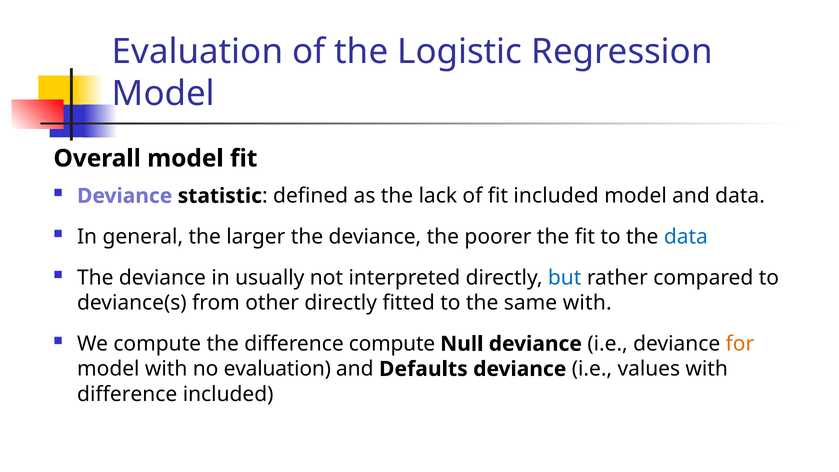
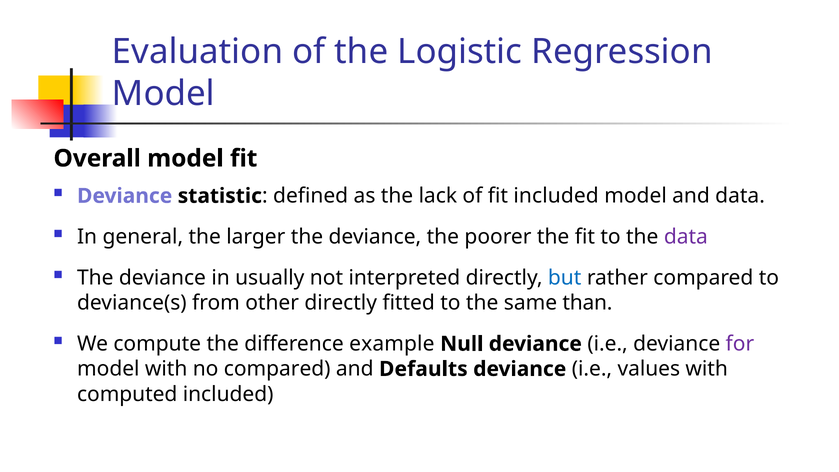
data colour: blue -> purple (686, 237)
same with: with -> than (587, 303)
difference compute: compute -> example (392, 344)
for colour: orange -> purple (740, 344)
no evaluation: evaluation -> compared (277, 369)
difference: difference -> computed (127, 394)
